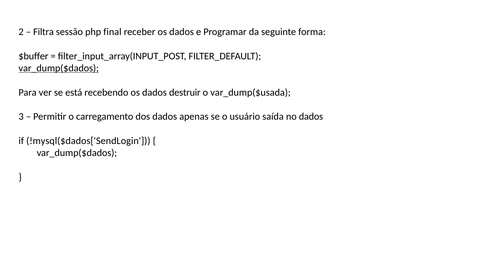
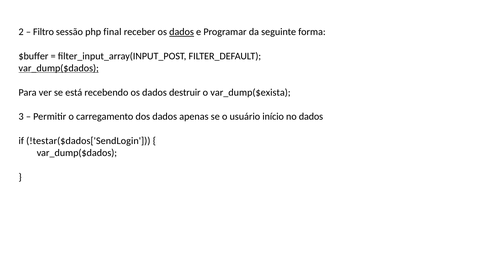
Filtra: Filtra -> Filtro (44, 32)
dados underline: none -> present (182, 32)
var_dump($usada: var_dump($usada -> var_dump($exista (250, 92)
saída: saída -> início (273, 116)
!mysql($dados['SendLogin: !mysql($dados['SendLogin -> !testar($dados['SendLogin (88, 141)
